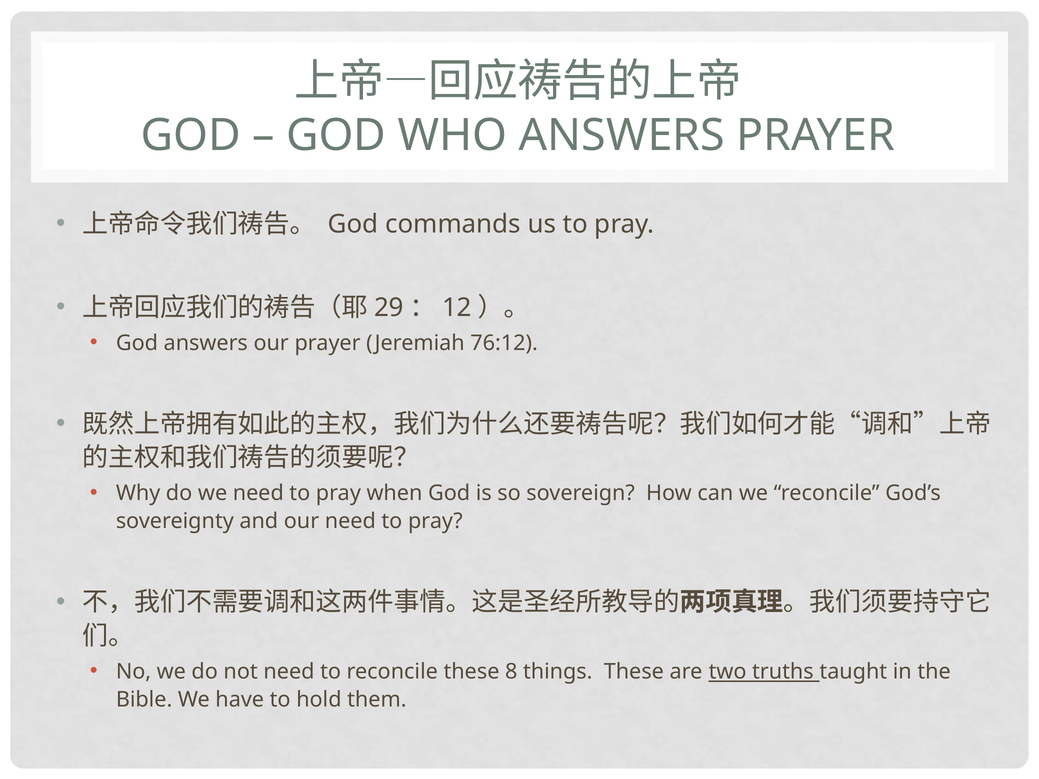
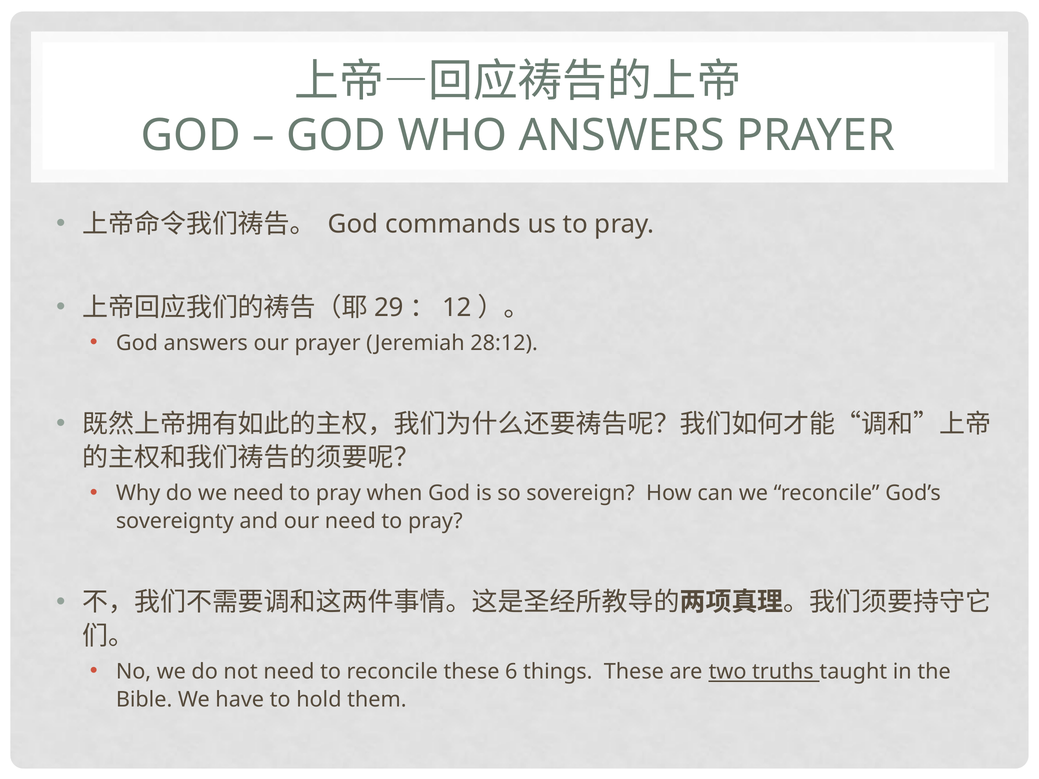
76:12: 76:12 -> 28:12 (504, 343)
8: 8 -> 6 (511, 672)
